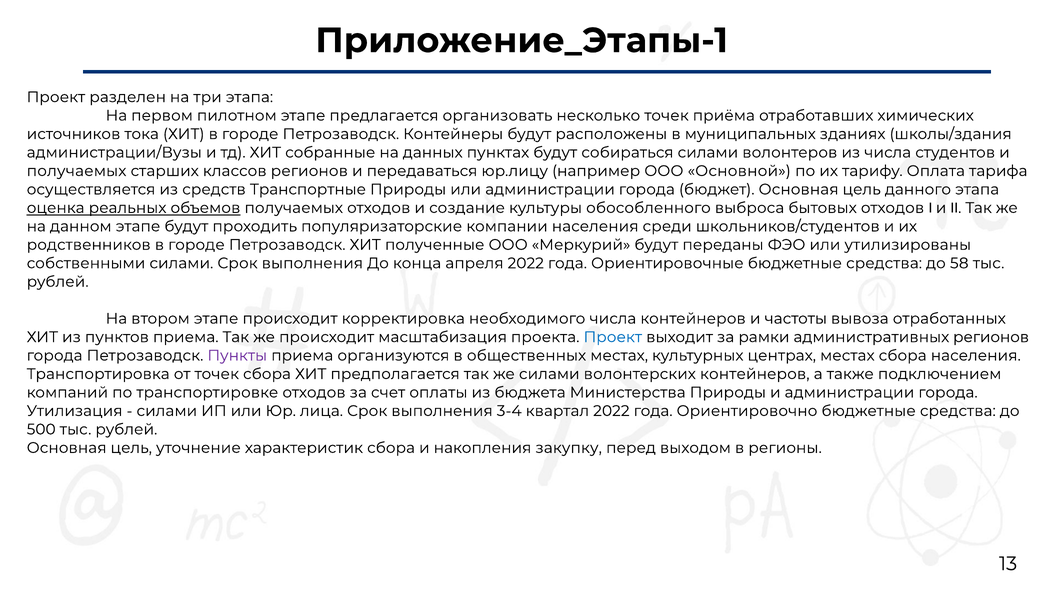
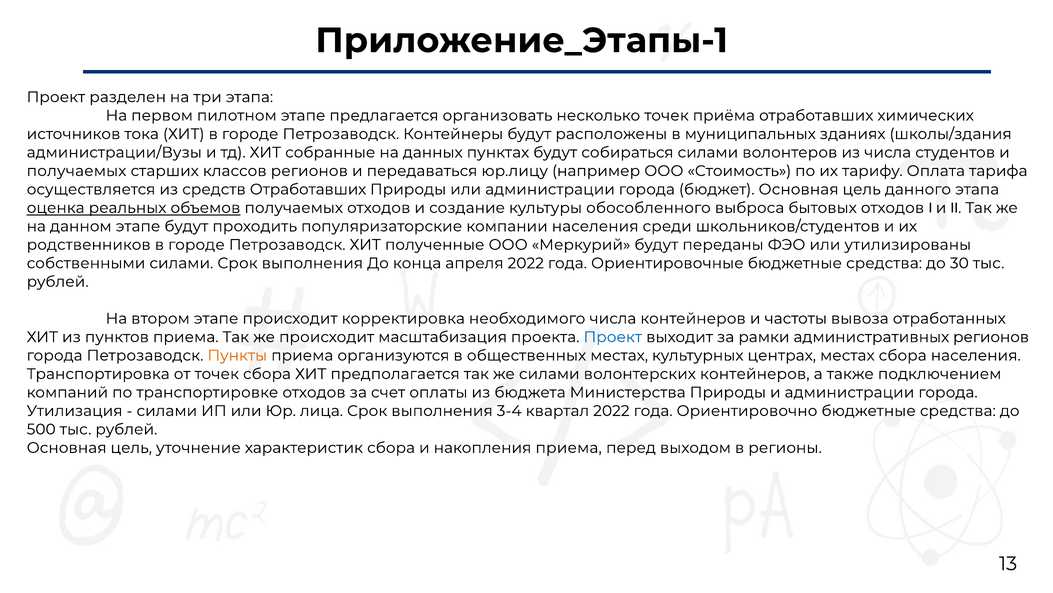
Основной: Основной -> Стоимость (739, 171)
средств Транспортные: Транспортные -> Отработавших (308, 189)
58: 58 -> 30 (959, 263)
Пункты colour: purple -> orange (237, 355)
накопления закупку: закупку -> приема (569, 447)
